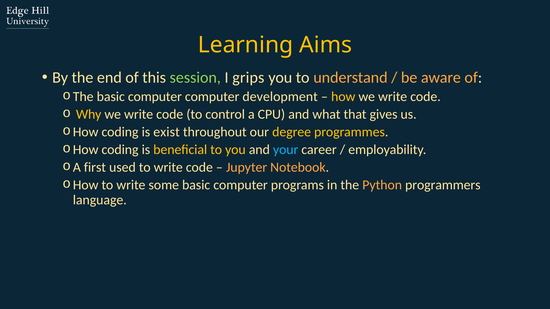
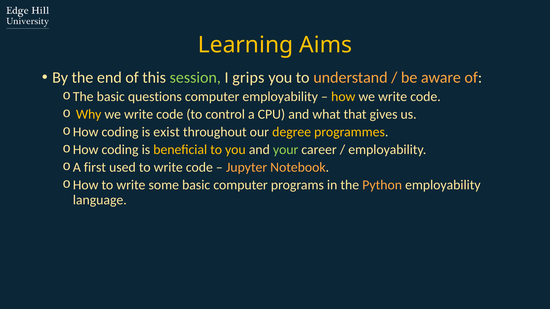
The basic computer: computer -> questions (155, 97)
computer development: development -> employability (280, 97)
your colour: light blue -> light green (286, 150)
Python programmers: programmers -> employability (443, 185)
